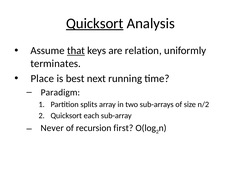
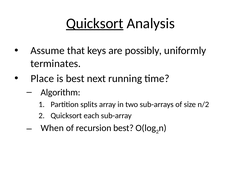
that underline: present -> none (76, 51)
relation: relation -> possibly (143, 51)
Paradigm: Paradigm -> Algorithm (60, 92)
Never: Never -> When (52, 128)
recursion first: first -> best (123, 128)
